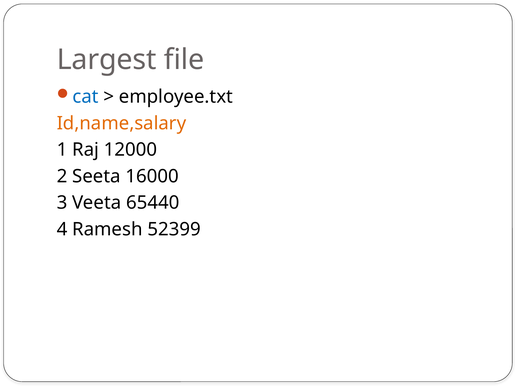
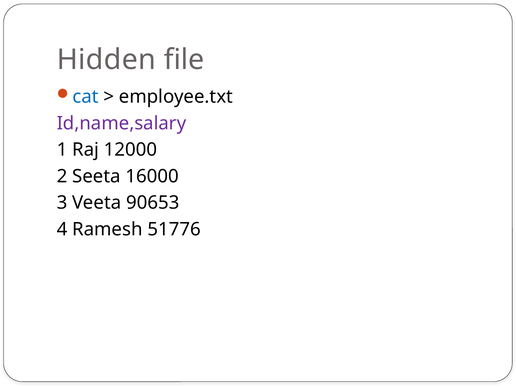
Largest: Largest -> Hidden (106, 60)
Id,name,salary colour: orange -> purple (121, 123)
65440: 65440 -> 90653 (153, 203)
52399: 52399 -> 51776 (174, 229)
